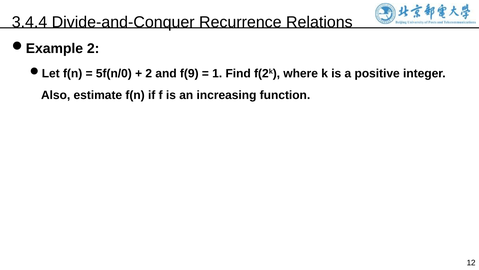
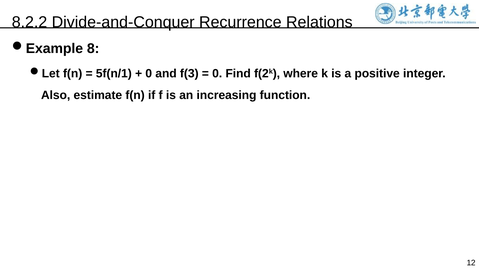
3.4.4: 3.4.4 -> 8.2.2 (30, 22)
2: 2 -> 8 (93, 48)
5f(n/0: 5f(n/0 -> 5f(n/1 (114, 73)
2: 2 -> 0 (149, 73)
f(9: f(9 -> f(3 (189, 73)
1: 1 -> 0 (217, 73)
